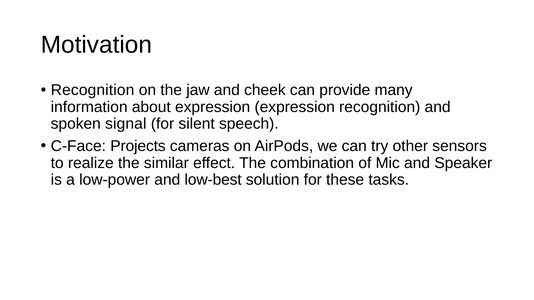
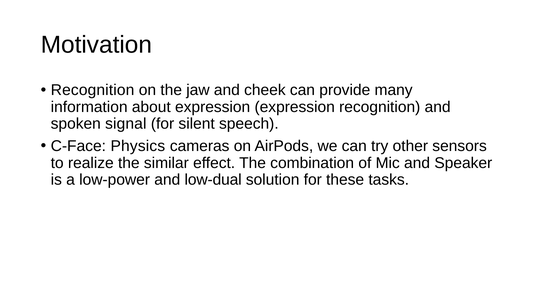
Projects: Projects -> Physics (138, 146)
low-best: low-best -> low-dual (213, 180)
